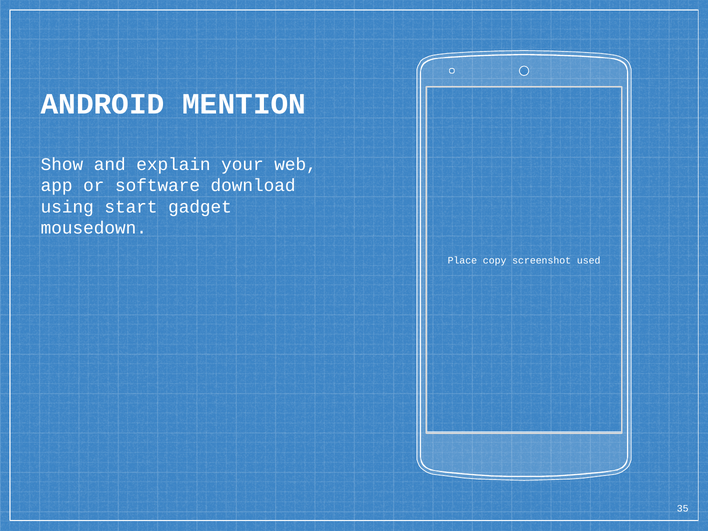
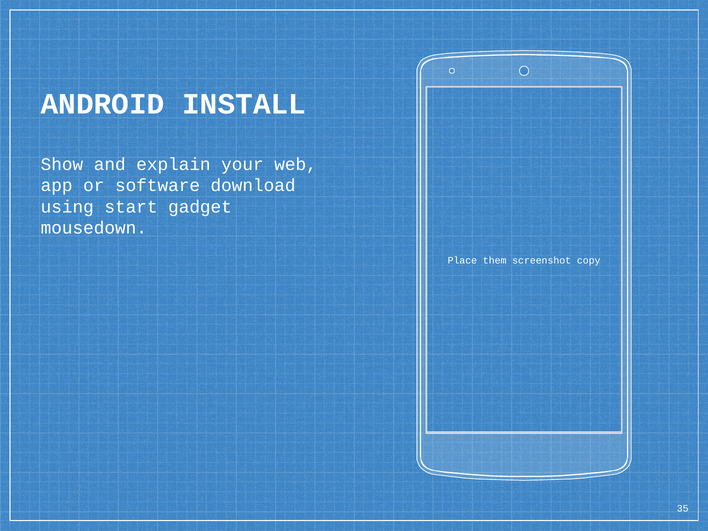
MENTION: MENTION -> INSTALL (244, 104)
copy: copy -> them (495, 260)
used: used -> copy (589, 260)
